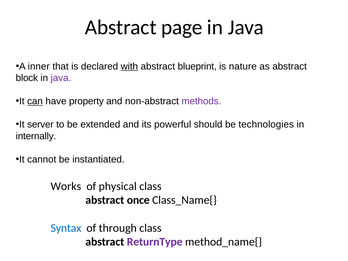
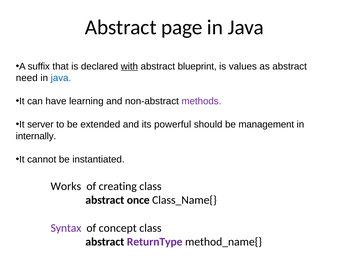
inner: inner -> suffix (39, 66)
nature: nature -> values (243, 66)
block: block -> need (27, 78)
java colour: purple -> blue (61, 78)
can underline: present -> none (35, 101)
property: property -> learning (86, 101)
technologies: technologies -> management (266, 125)
physical: physical -> creating (118, 186)
Syntax colour: blue -> purple (66, 228)
through: through -> concept (118, 228)
